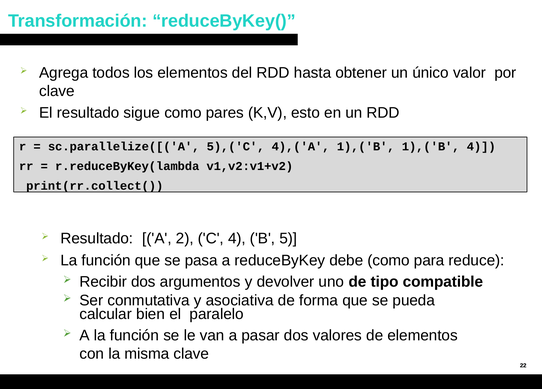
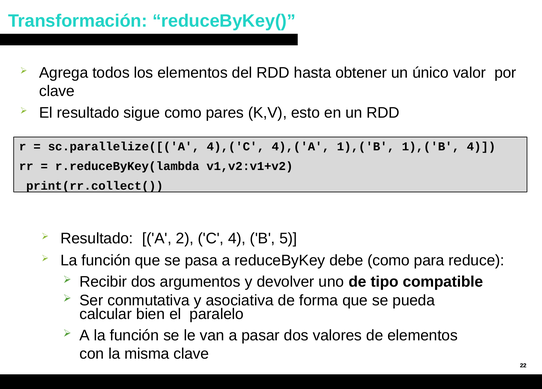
5),('C: 5),('C -> 4),('C (236, 146)
